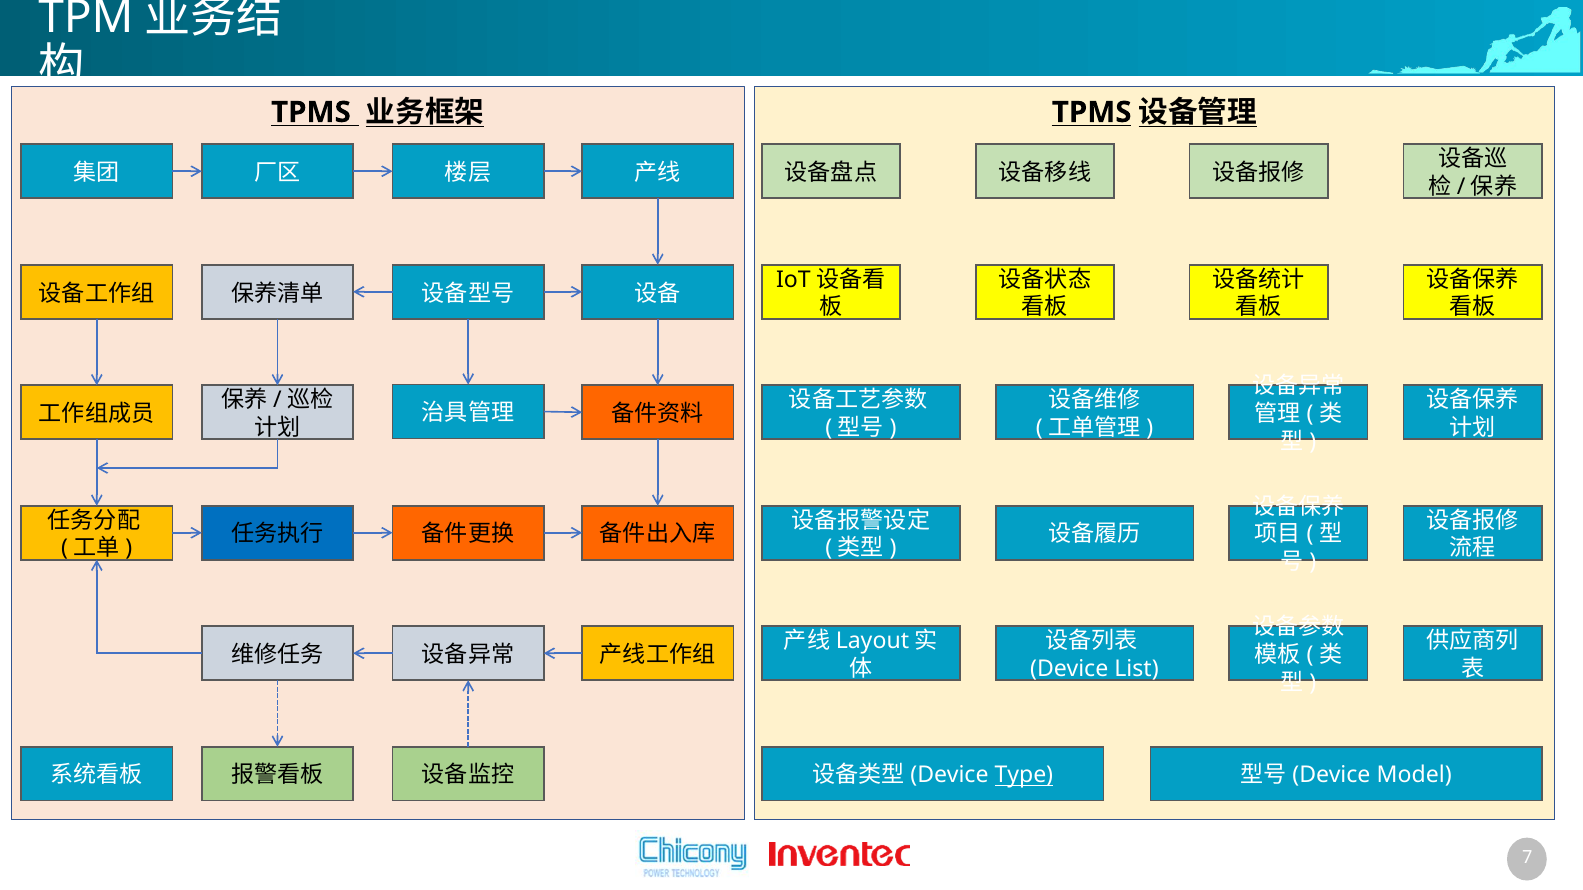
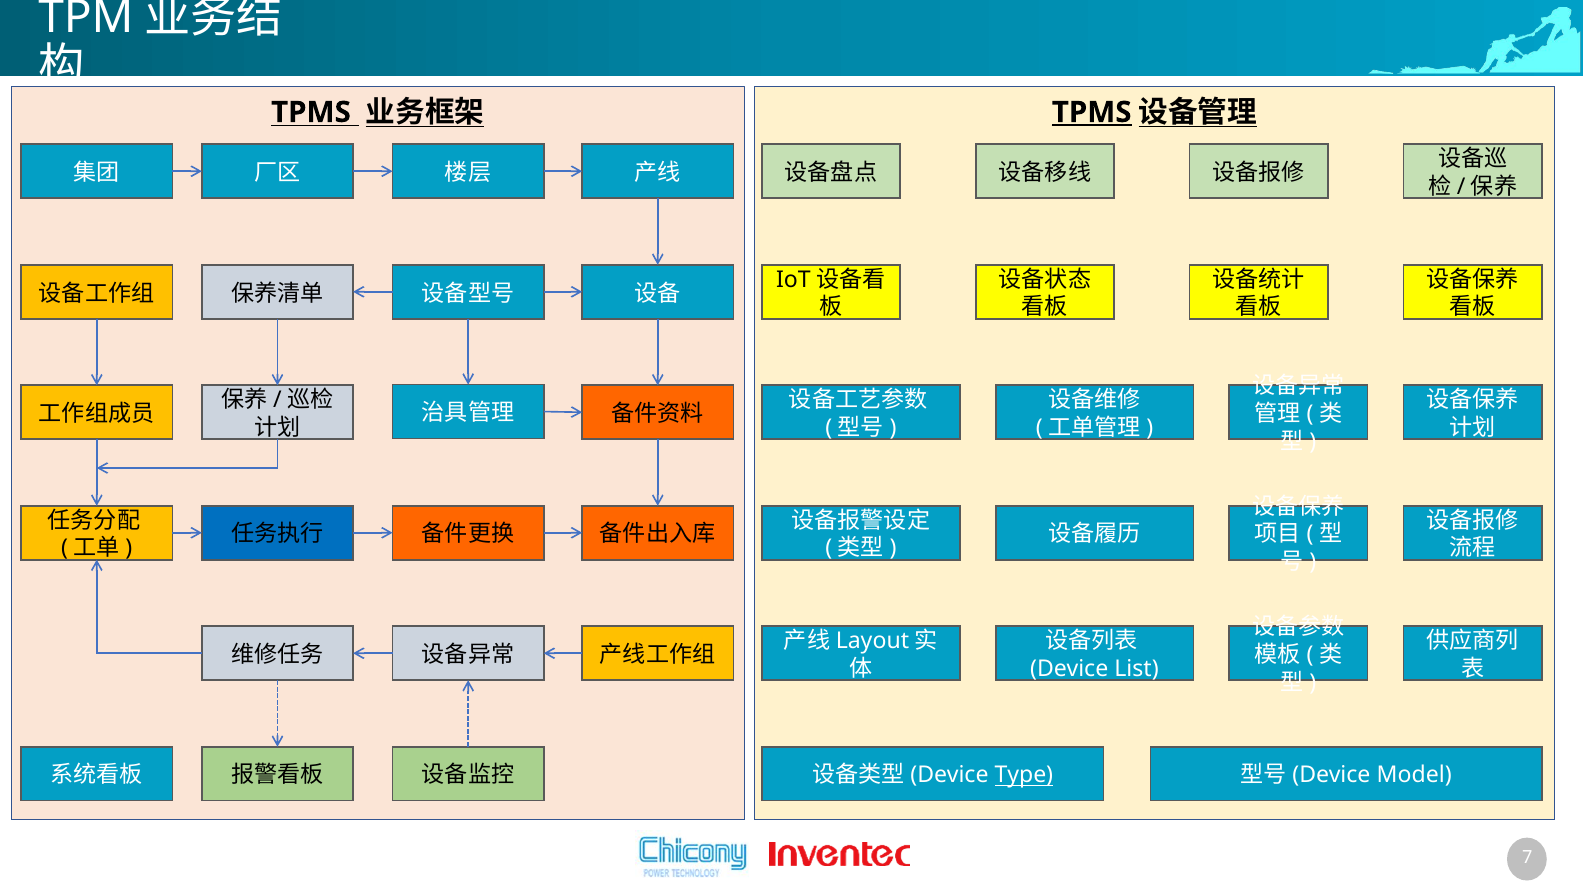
TPMS underline: none -> present (1092, 112)
